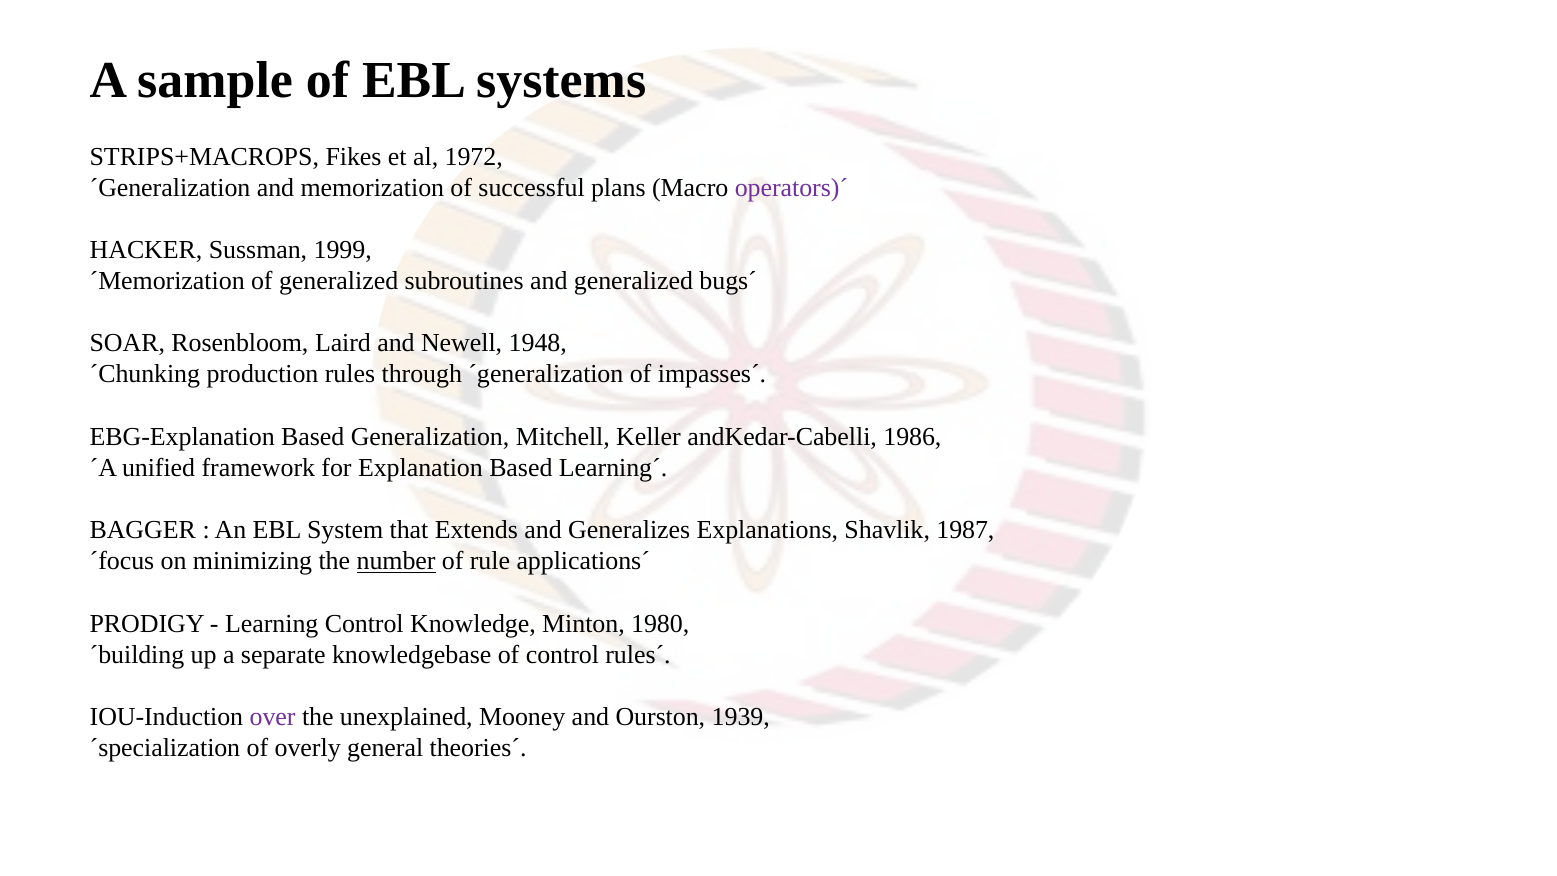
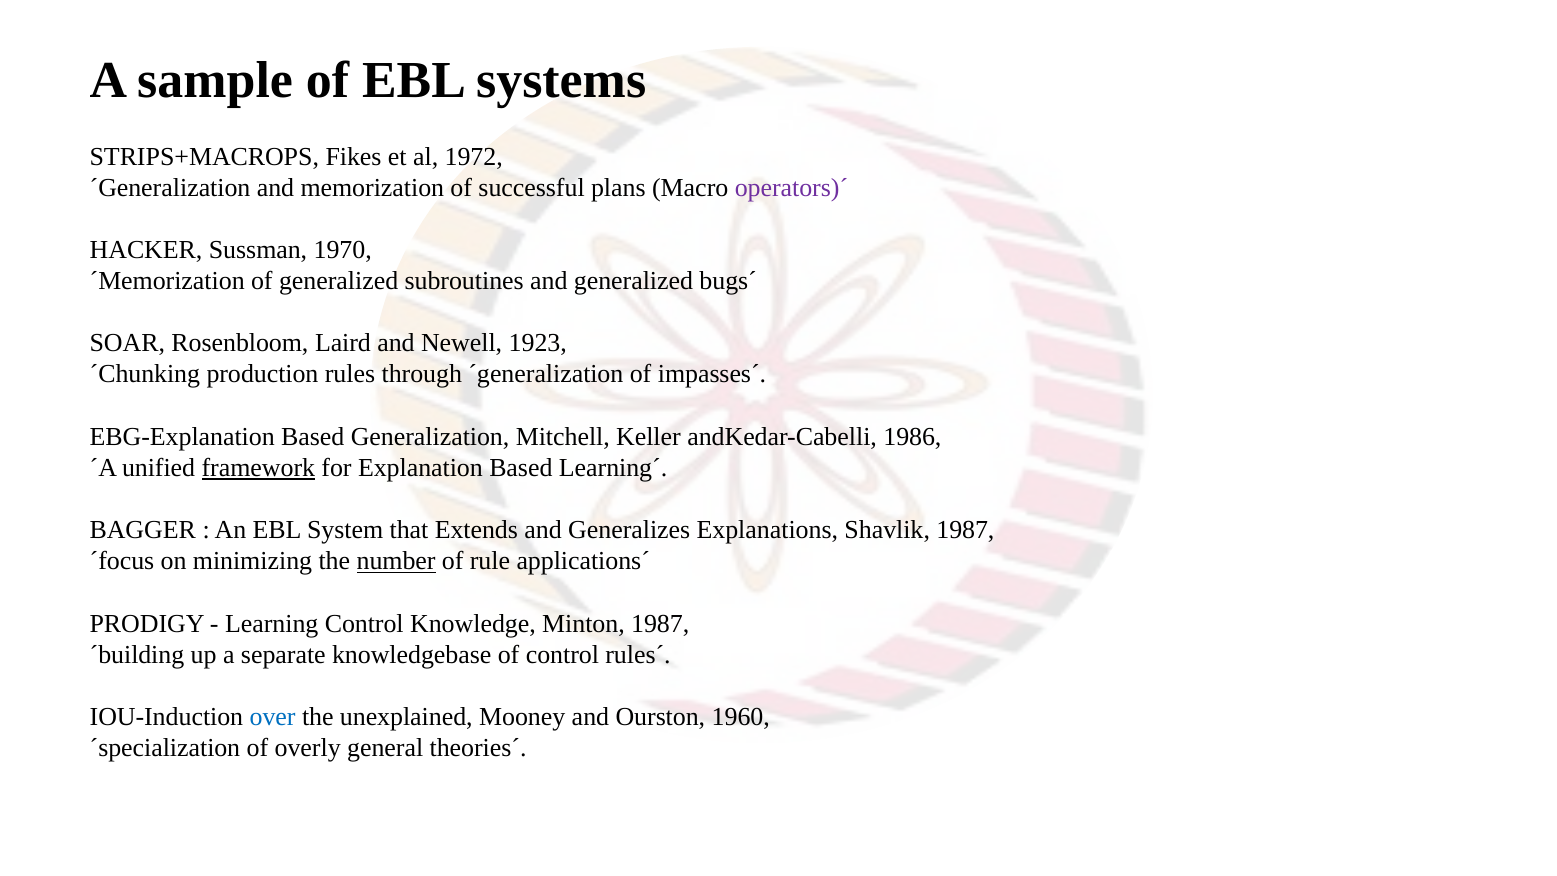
1999: 1999 -> 1970 (343, 250)
1948: 1948 -> 1923 (538, 343)
framework underline: none -> present (258, 468)
Minton 1980: 1980 -> 1987 (660, 623)
over colour: purple -> blue (273, 717)
1939: 1939 -> 1960 (741, 717)
